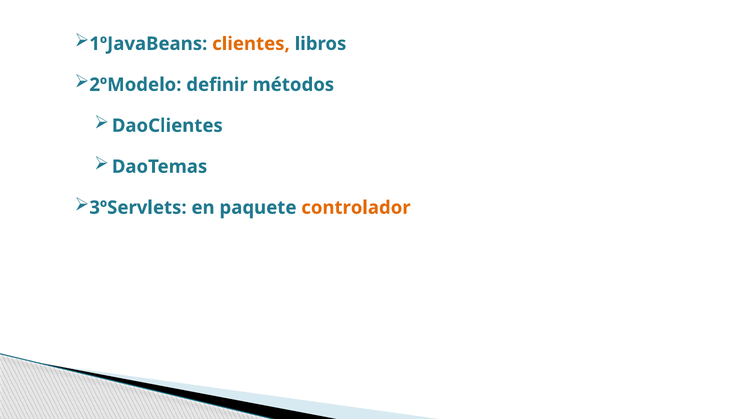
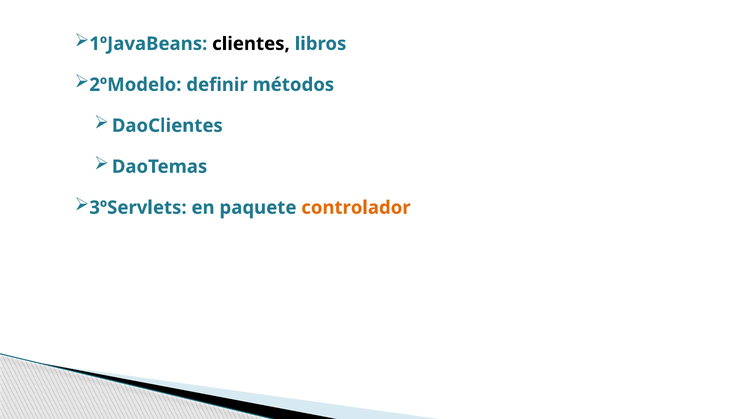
clientes colour: orange -> black (251, 44)
